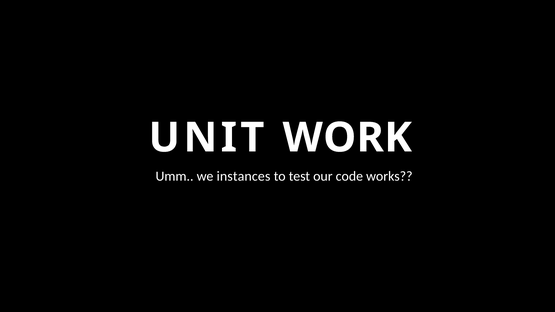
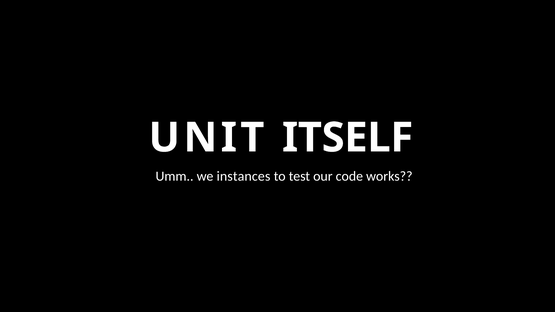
WORK: WORK -> ITSELF (348, 138)
